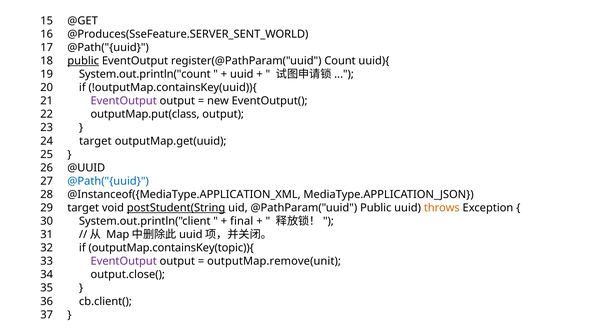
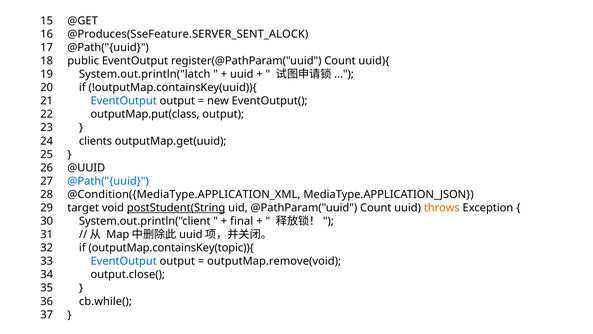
@Produces(SseFeature.SERVER_SENT_WORLD: @Produces(SseFeature.SERVER_SENT_WORLD -> @Produces(SseFeature.SERVER_SENT_ALOCK (188, 34)
public underline: present -> none (83, 61)
System.out.println("count: System.out.println("count -> System.out.println("latch (145, 74)
EventOutput colour: purple -> blue (124, 101)
24 target: target -> clients (95, 141)
@Instanceof({MediaType.APPLICATION_XML: @Instanceof({MediaType.APPLICATION_XML -> @Condition({MediaType.APPLICATION_XML (184, 194)
@PathParam("uuid Public: Public -> Count (376, 208)
EventOutput colour: purple -> blue (124, 261)
outputMap.remove(unit: outputMap.remove(unit -> outputMap.remove(void (274, 261)
cb.client(: cb.client( -> cb.while( (105, 301)
